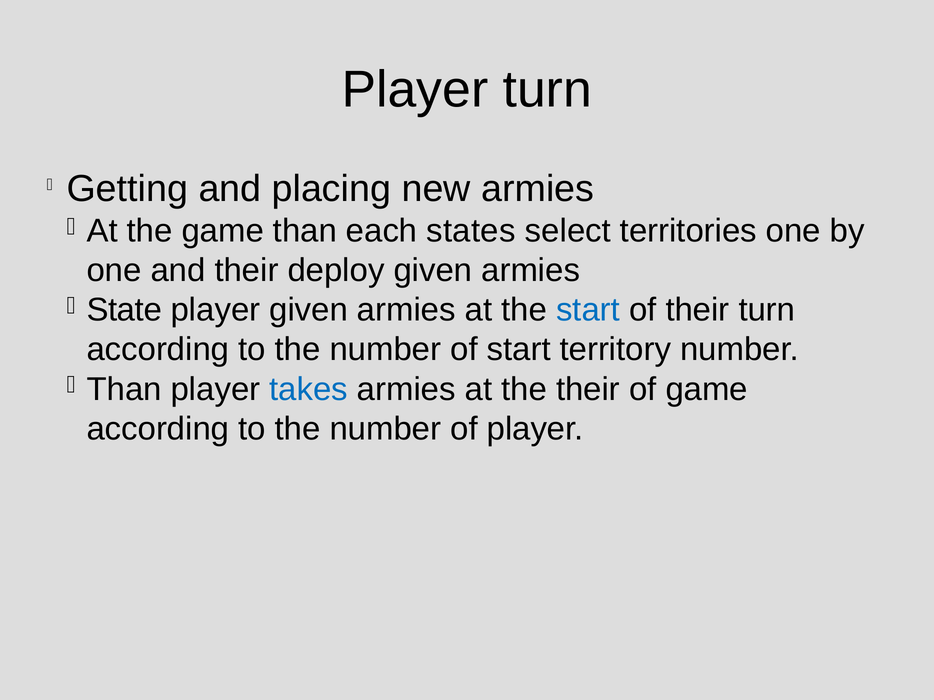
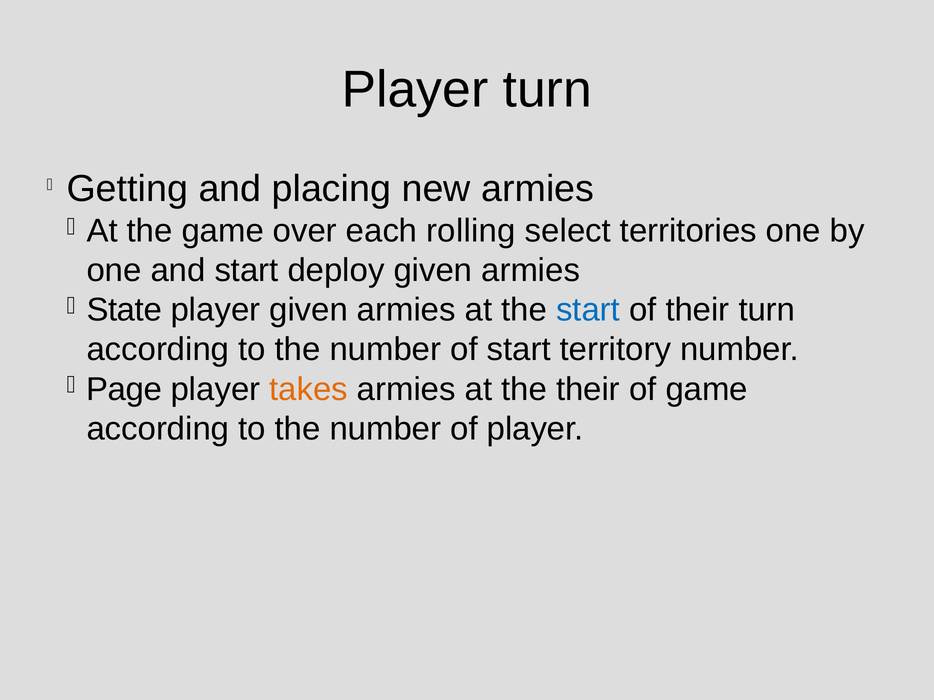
game than: than -> over (305, 231)
states: states -> rolling (471, 231)
and their: their -> start (247, 271)
Than: Than -> Page (124, 389)
takes colour: blue -> orange (309, 389)
